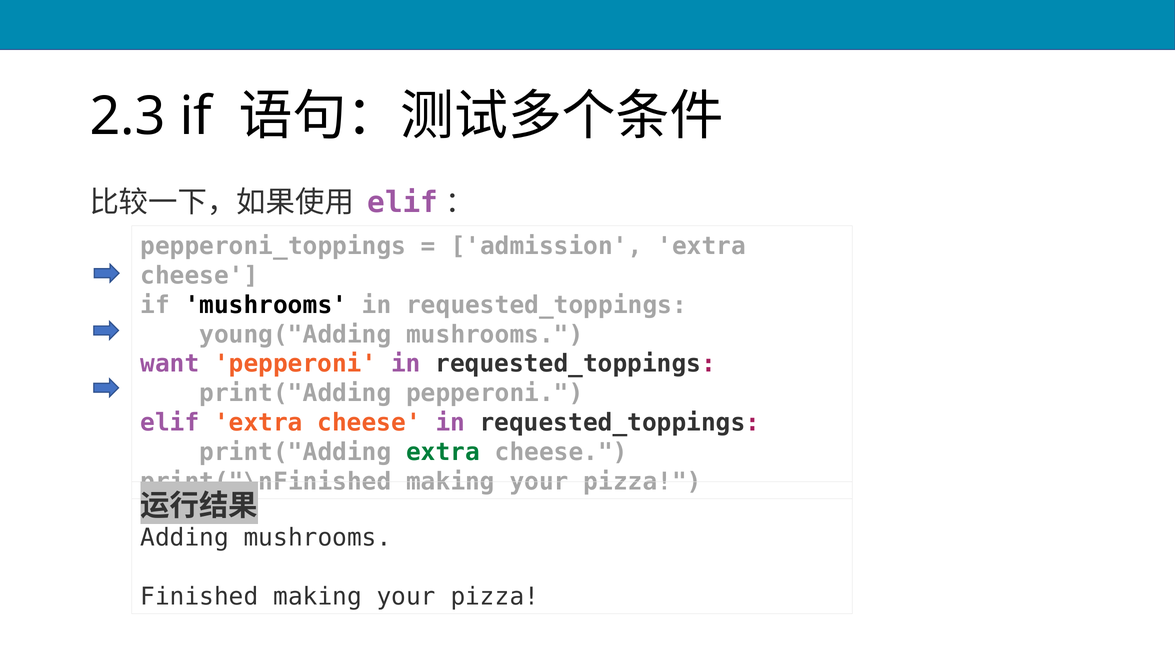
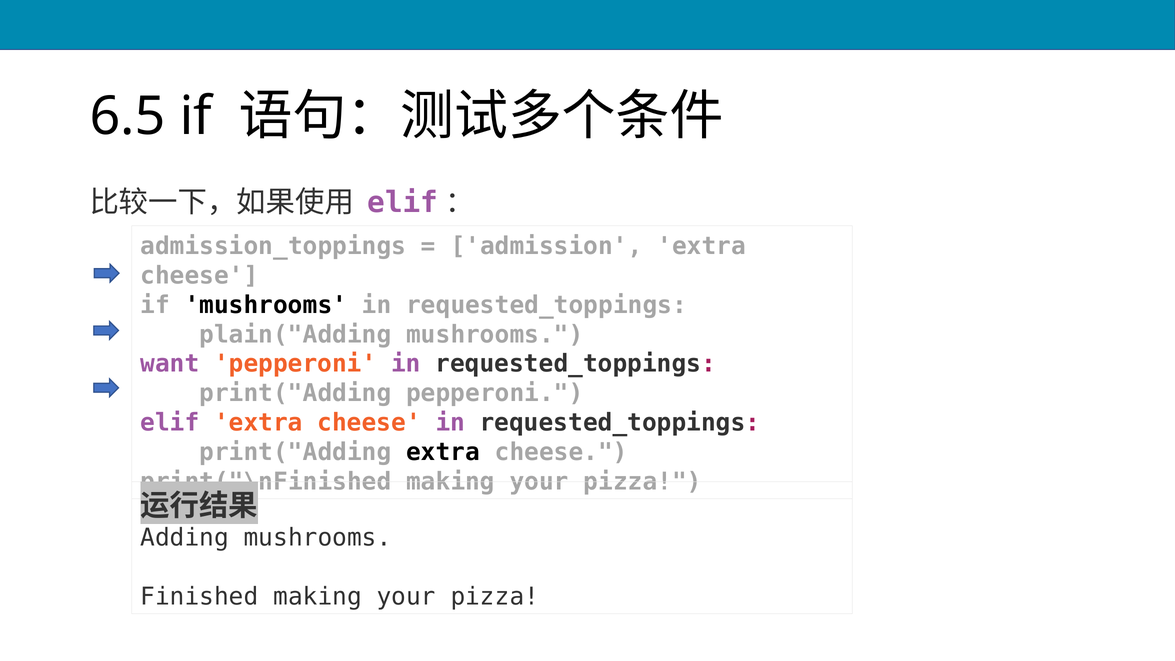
2.3: 2.3 -> 6.5 (128, 116)
pepperoni_toppings: pepperoni_toppings -> admission_toppings (273, 246)
young("Adding: young("Adding -> plain("Adding (295, 334)
extra colour: green -> black (443, 452)
